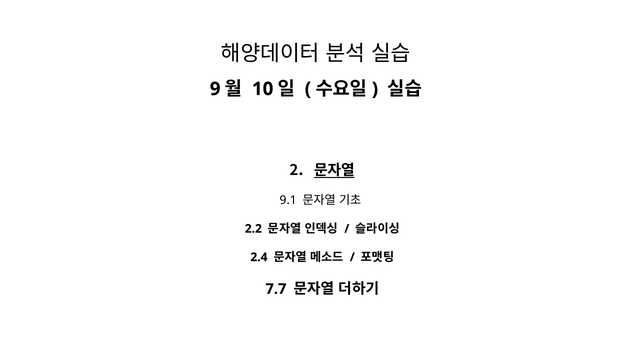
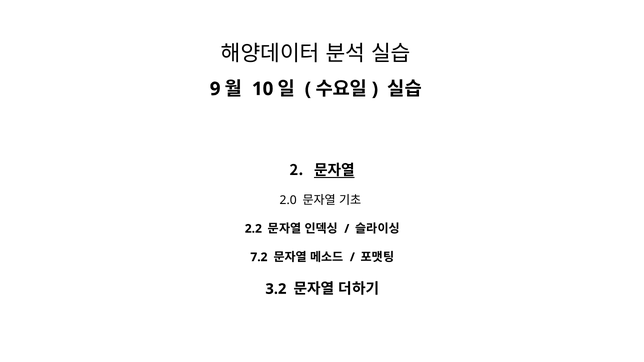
9.1: 9.1 -> 2.0 (288, 200)
2.4: 2.4 -> 7.2 (259, 257)
7.7: 7.7 -> 3.2 (276, 289)
